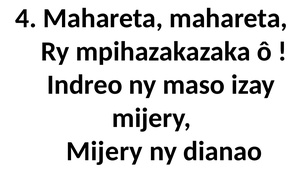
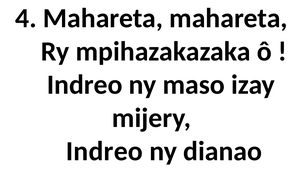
Mijery: Mijery -> Indreo (104, 152)
